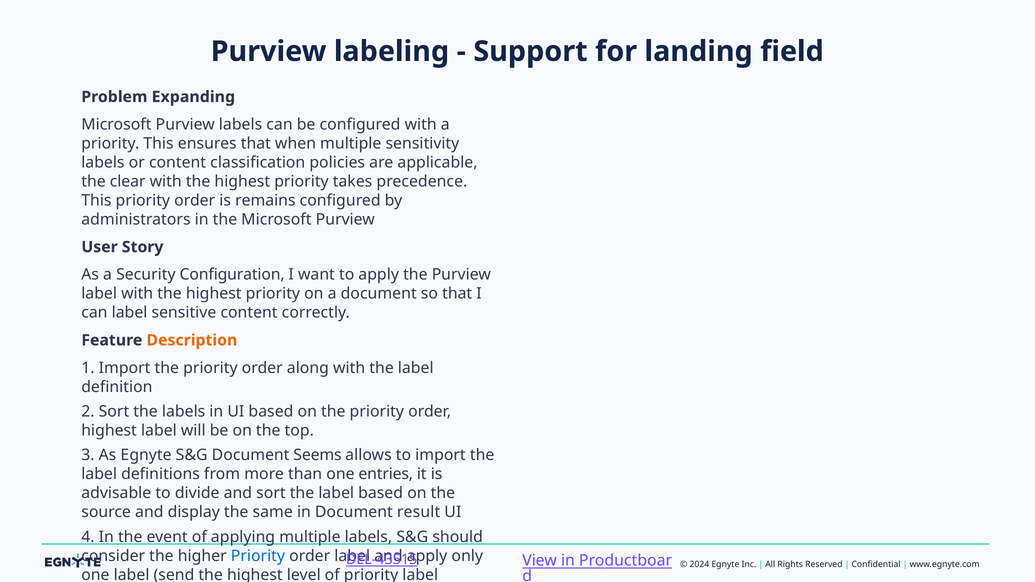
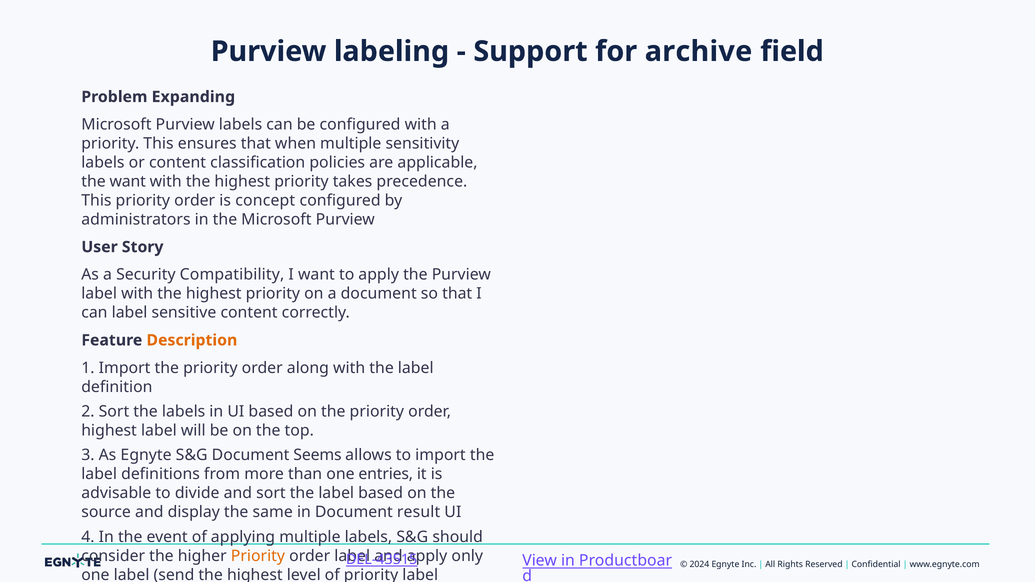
landing: landing -> archive (699, 51)
the clear: clear -> want (128, 181)
remains: remains -> concept (265, 200)
Configuration: Configuration -> Compatibility (232, 275)
Priority colour: blue -> orange (258, 556)
